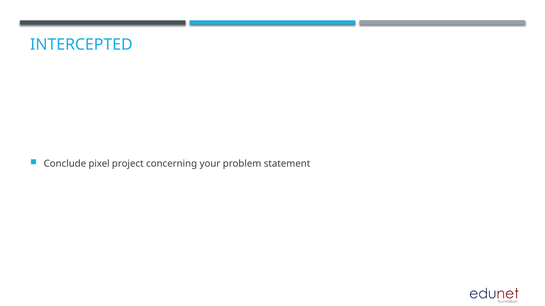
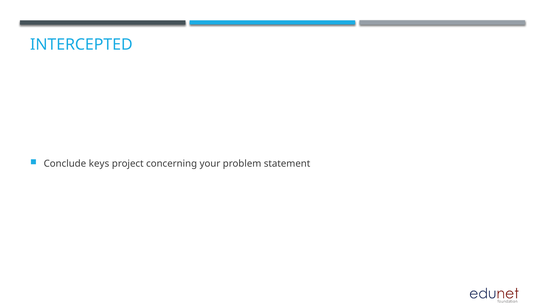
pixel: pixel -> keys (99, 164)
